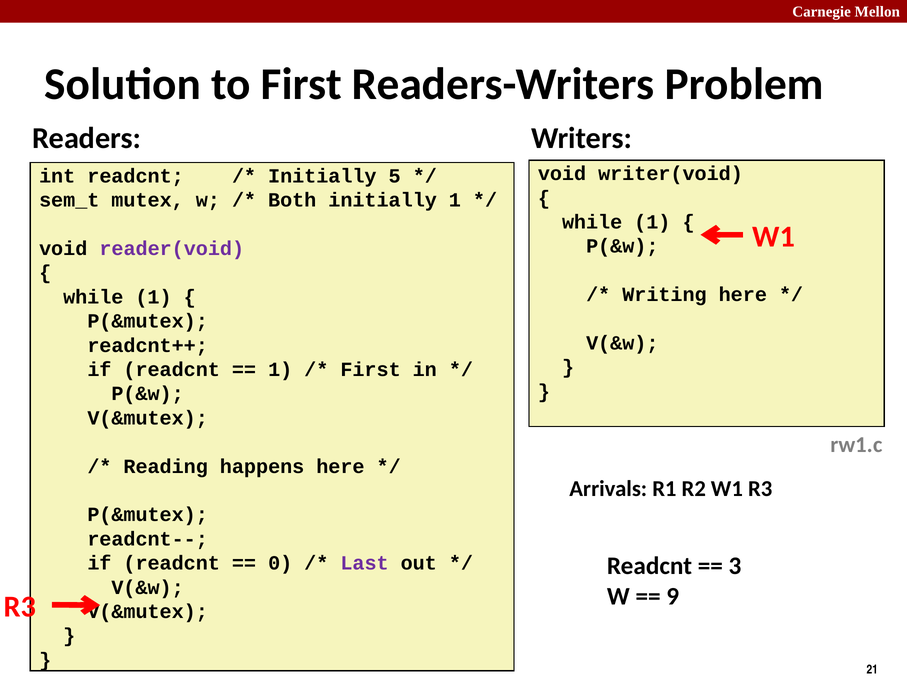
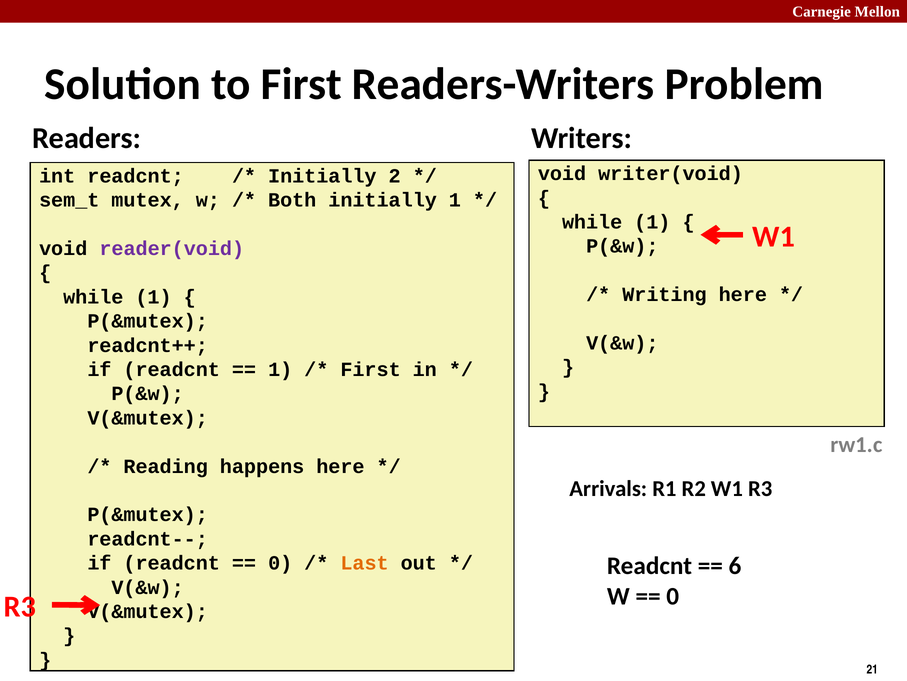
5: 5 -> 2 (395, 176)
Last colour: purple -> orange (365, 563)
3: 3 -> 6 (735, 566)
9: 9 -> 0 (673, 596)
